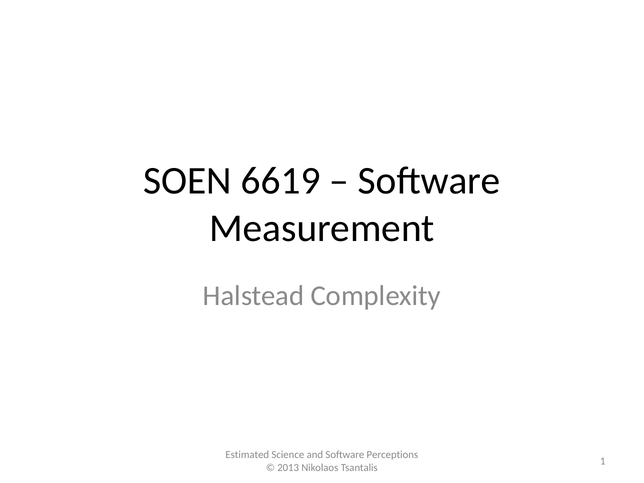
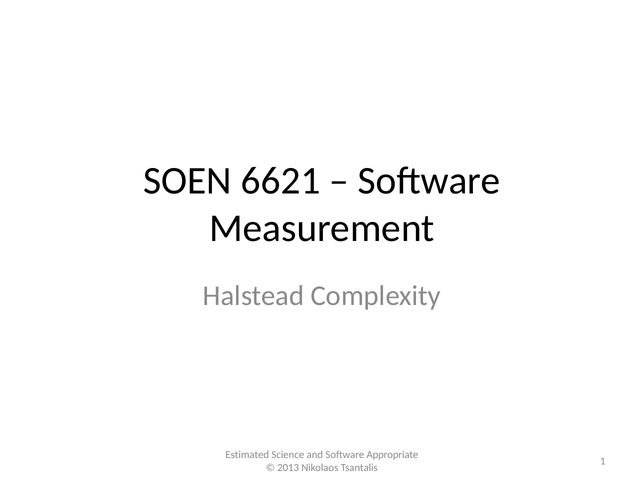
6619: 6619 -> 6621 (281, 181)
Perceptions: Perceptions -> Appropriate (392, 455)
